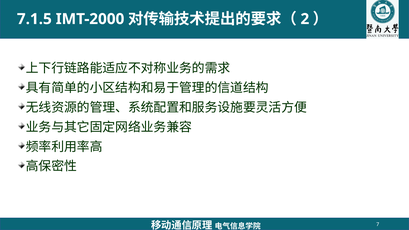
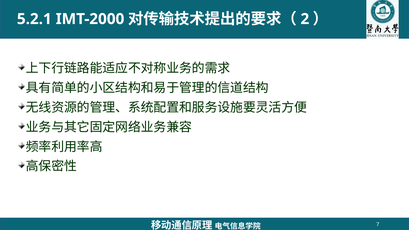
7.1.5: 7.1.5 -> 5.2.1 (34, 19)
